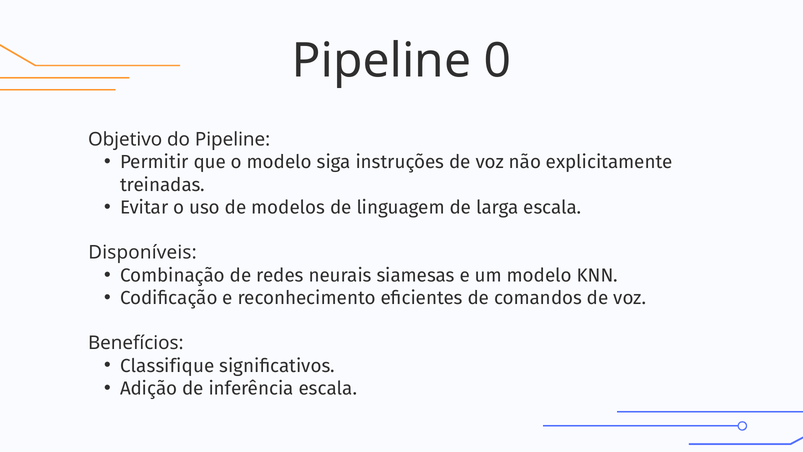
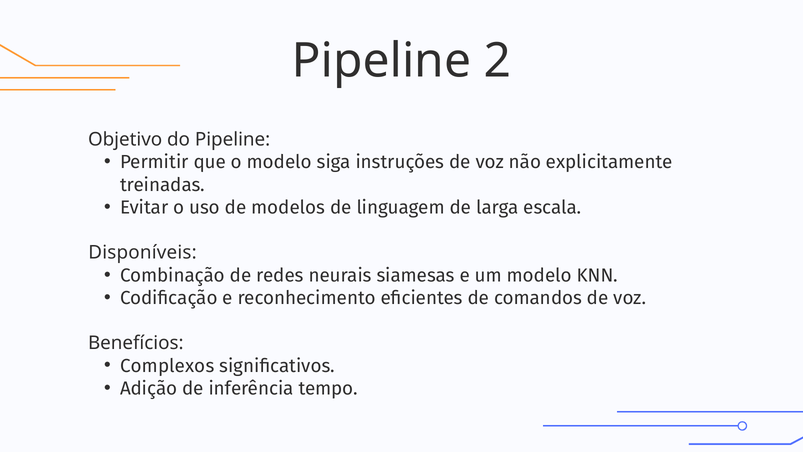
0: 0 -> 2 (497, 61)
Classifique: Classifique -> Complexos (167, 366)
inferência escala: escala -> tempo (328, 388)
